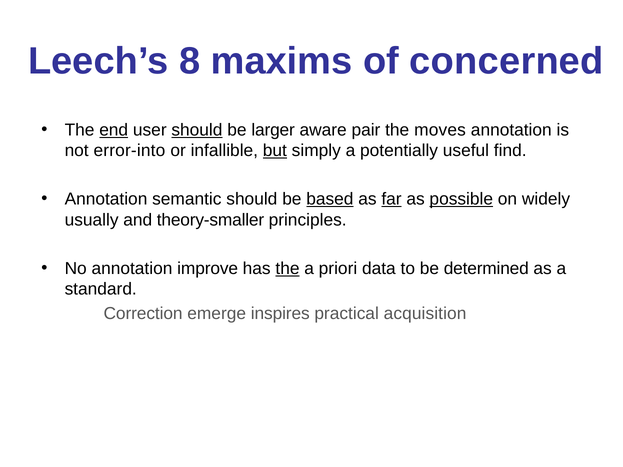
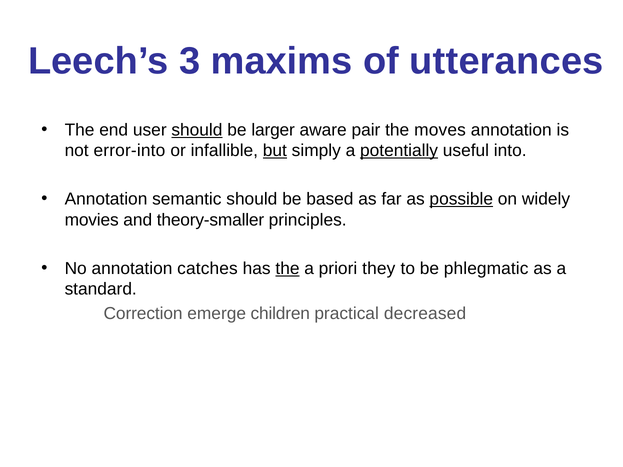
8: 8 -> 3 (190, 61)
concerned: concerned -> utterances (507, 61)
end underline: present -> none (114, 130)
potentially underline: none -> present (399, 151)
find: find -> into (510, 151)
based underline: present -> none (330, 199)
far underline: present -> none (391, 199)
usually: usually -> movies (92, 220)
improve: improve -> catches (208, 269)
data: data -> they (379, 269)
determined: determined -> phlegmatic (486, 269)
inspires: inspires -> children (280, 314)
acquisition: acquisition -> decreased (425, 314)
